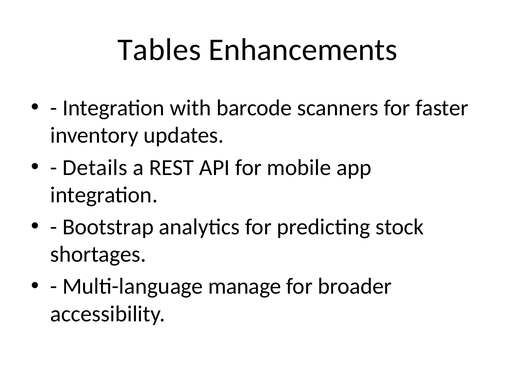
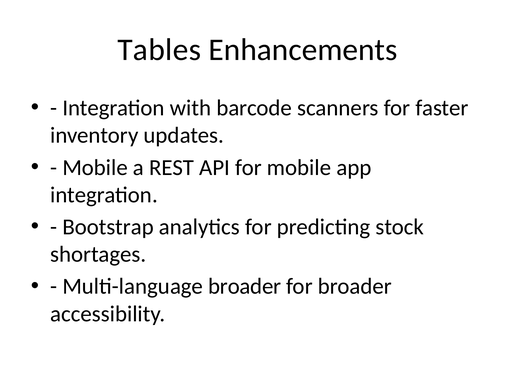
Details: Details -> Mobile (95, 168)
Multi-language manage: manage -> broader (245, 287)
